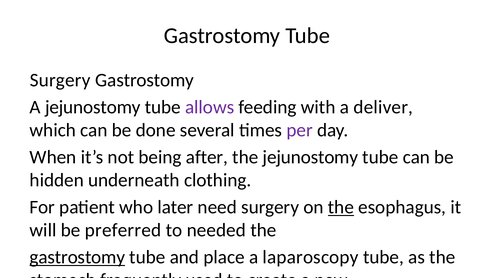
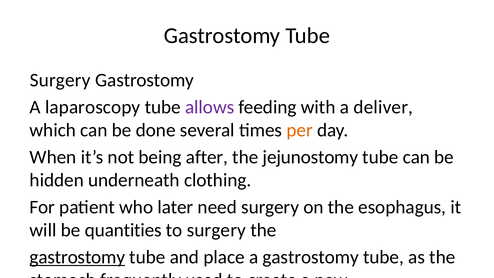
A jejunostomy: jejunostomy -> laparoscopy (93, 107)
per colour: purple -> orange (300, 130)
the underline: present -> none (341, 207)
preferred: preferred -> quantities (123, 230)
to needed: needed -> surgery (216, 230)
a laparoscopy: laparoscopy -> gastrostomy (311, 257)
